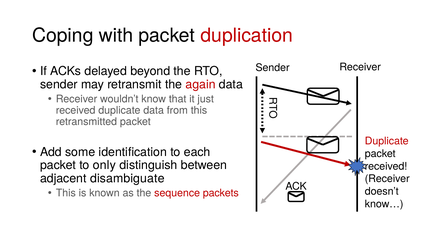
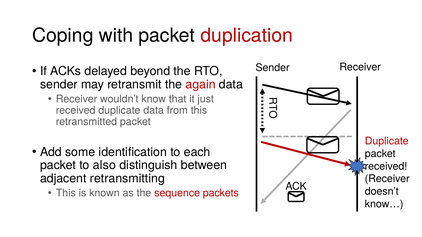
only: only -> also (104, 165)
disambiguate: disambiguate -> retransmitting (127, 179)
